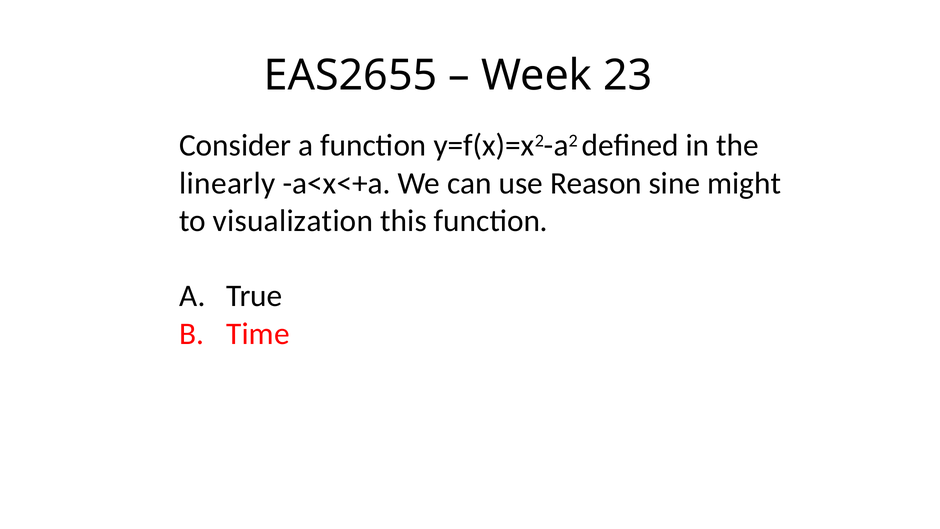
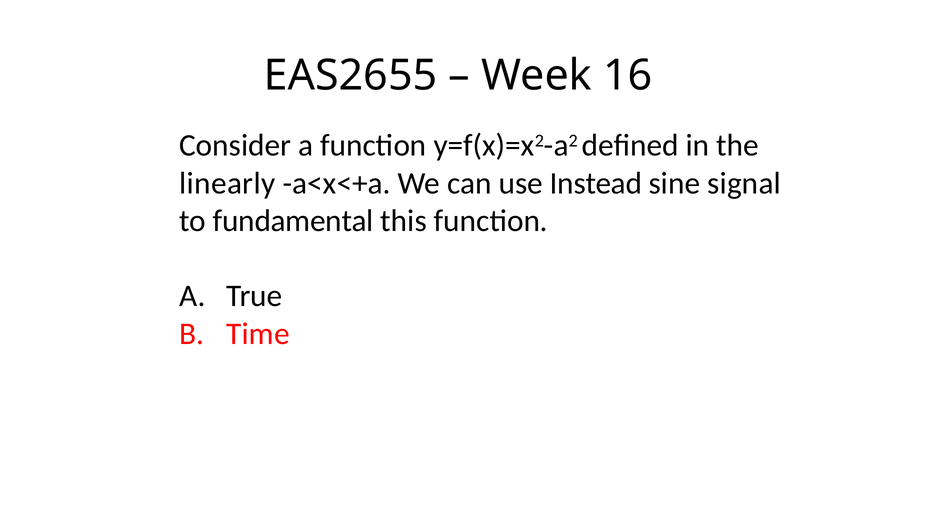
23: 23 -> 16 (628, 75)
Reason: Reason -> Instead (596, 183)
might: might -> signal (744, 183)
visualization: visualization -> fundamental (293, 221)
